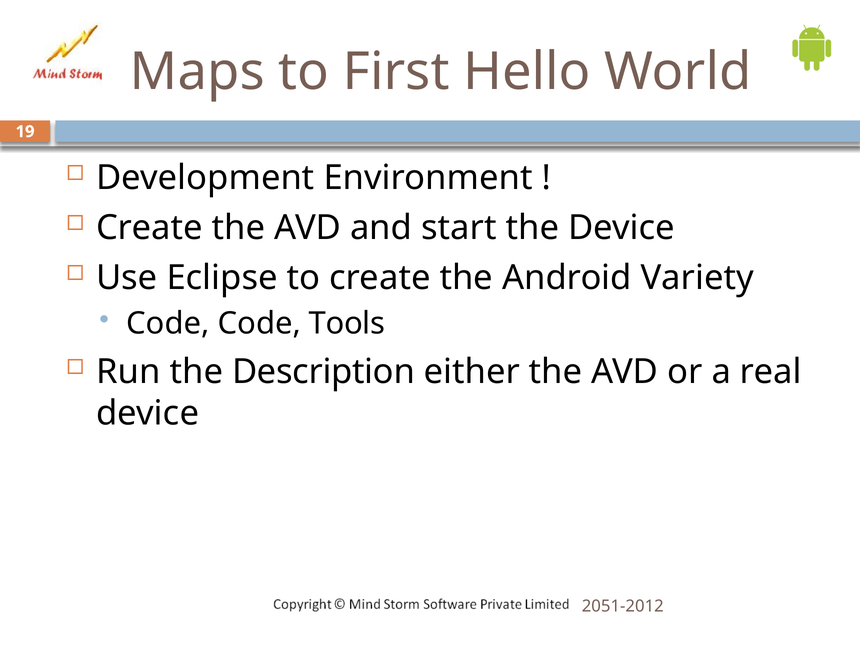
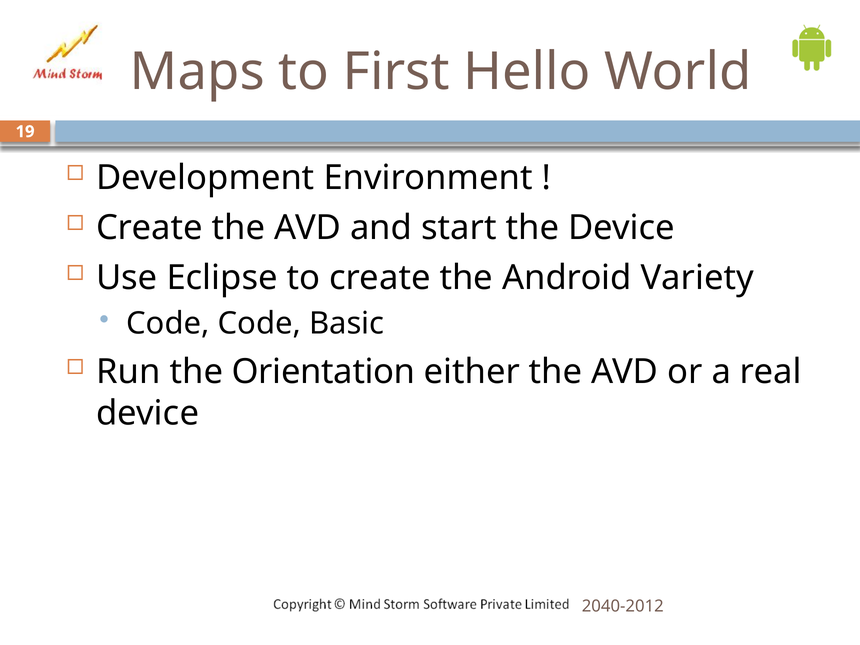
Tools: Tools -> Basic (347, 324)
Description: Description -> Orientation (324, 372)
2051-2012: 2051-2012 -> 2040-2012 (623, 606)
